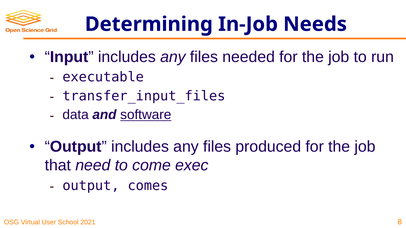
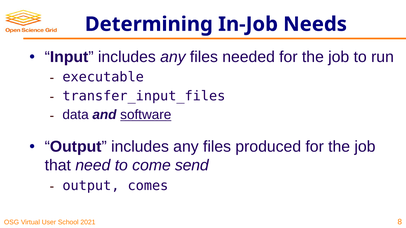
exec: exec -> send (192, 166)
